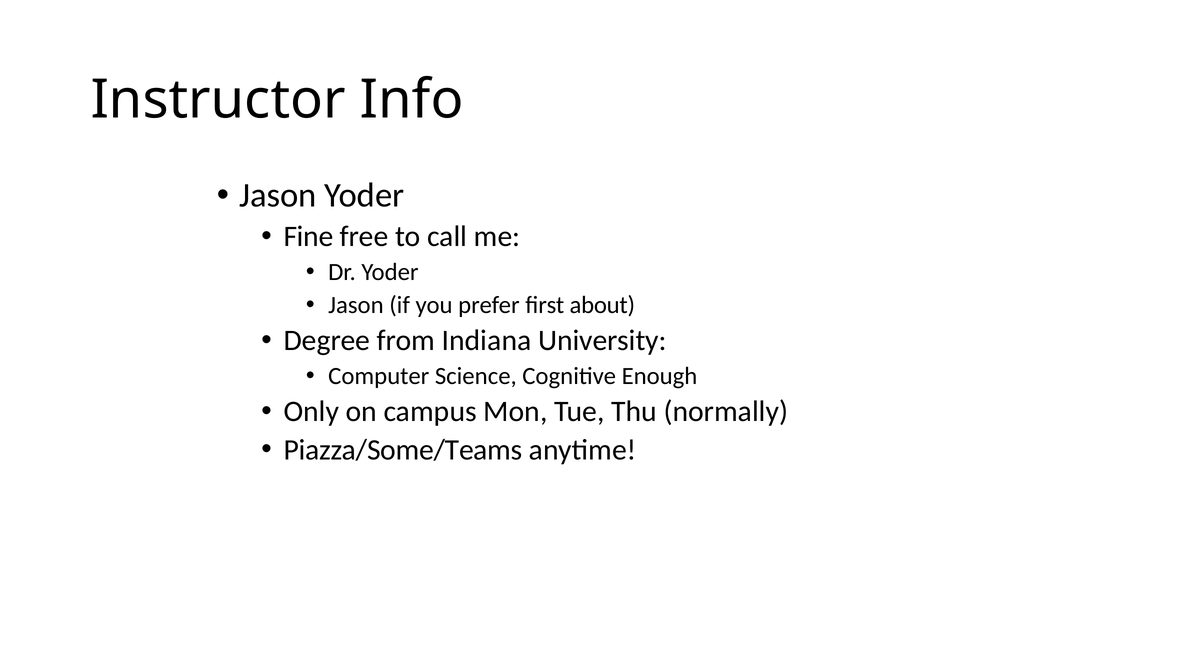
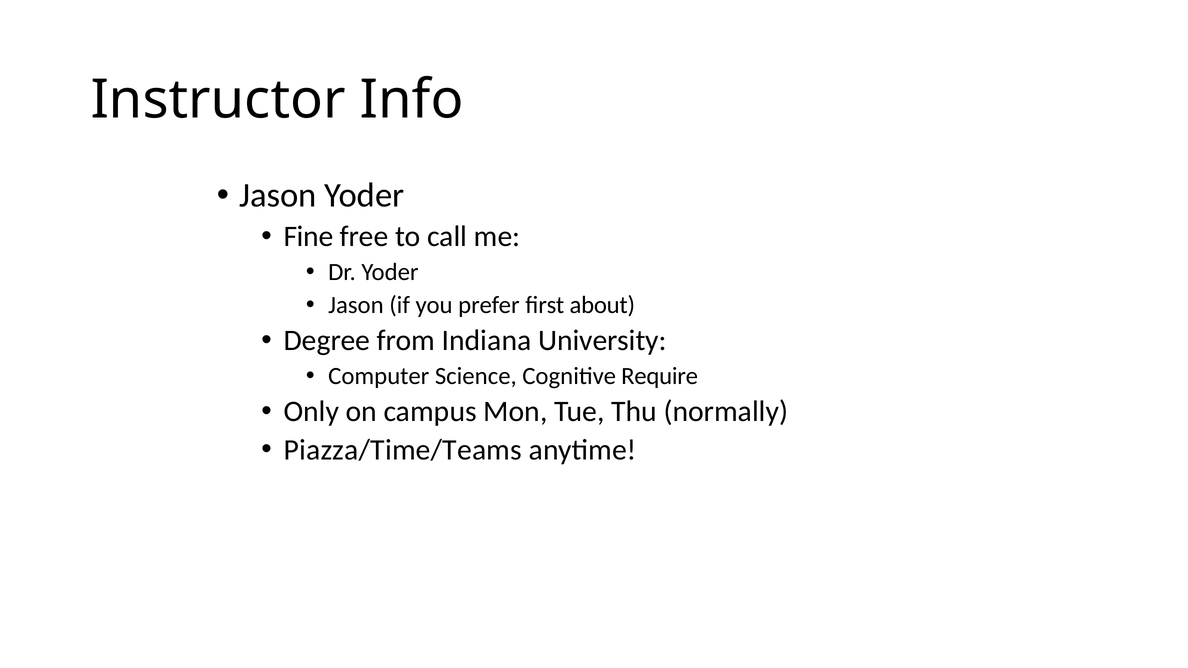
Enough: Enough -> Require (660, 376)
Piazza/Some/Teams: Piazza/Some/Teams -> Piazza/Time/Teams (403, 450)
